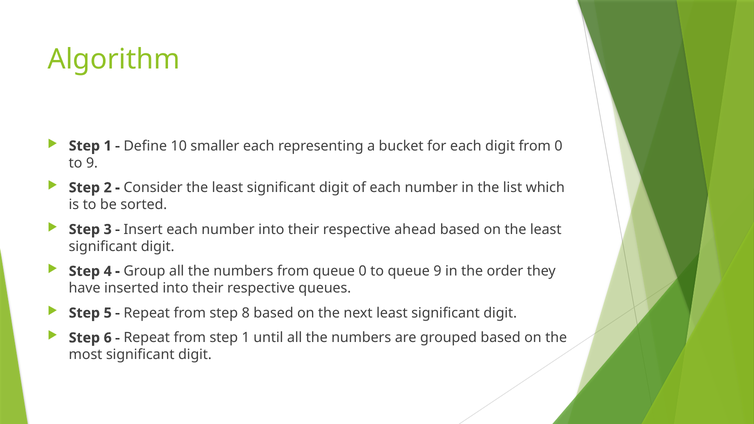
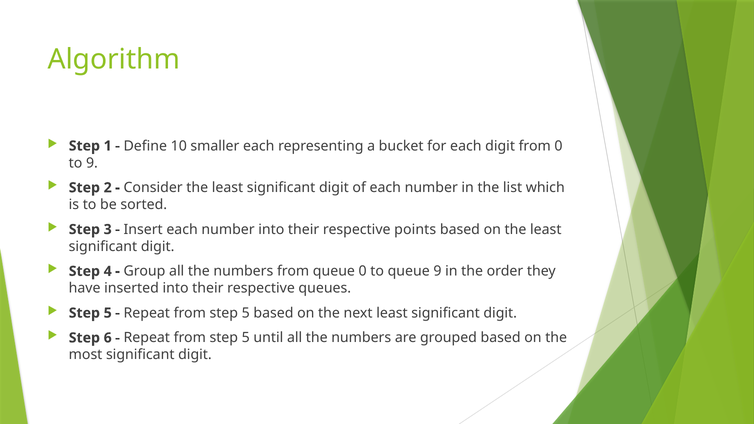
ahead: ahead -> points (415, 230)
8: 8 -> 5 (246, 313)
1: 1 -> 5 (246, 338)
